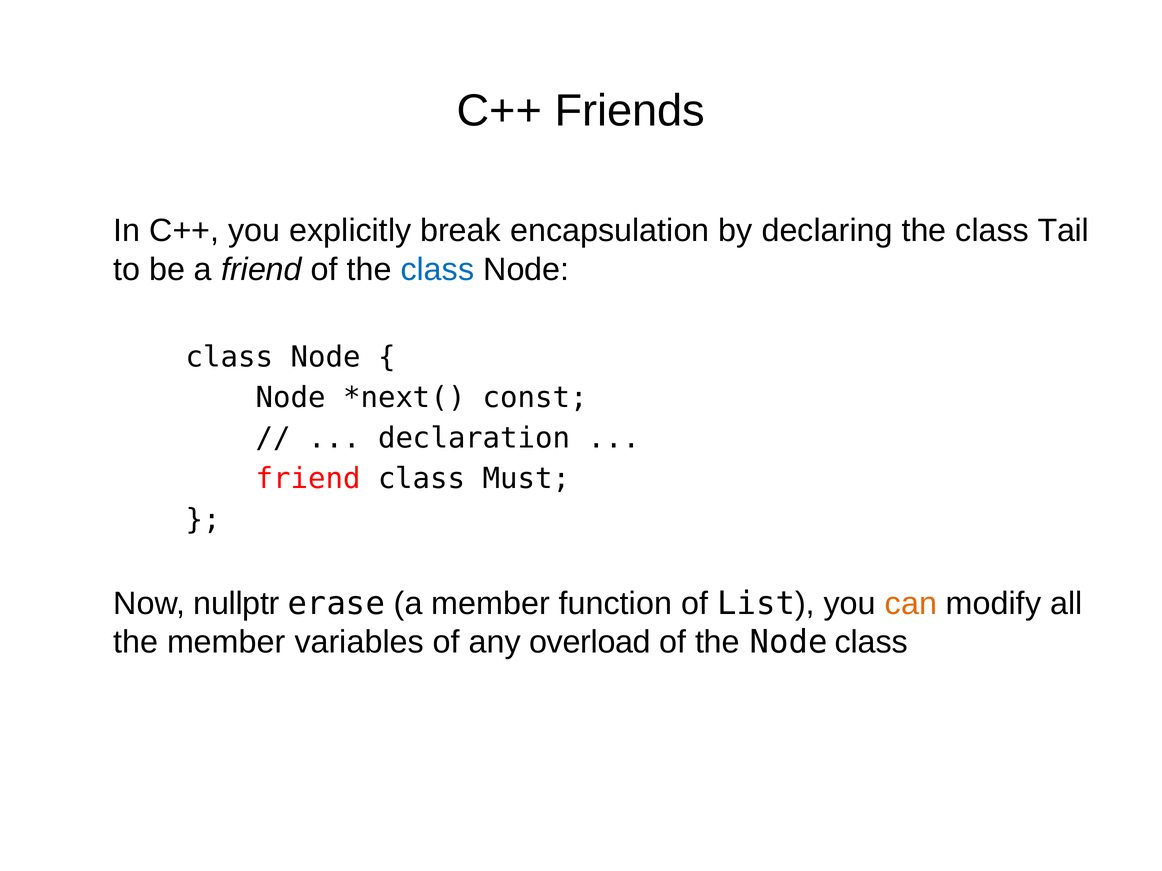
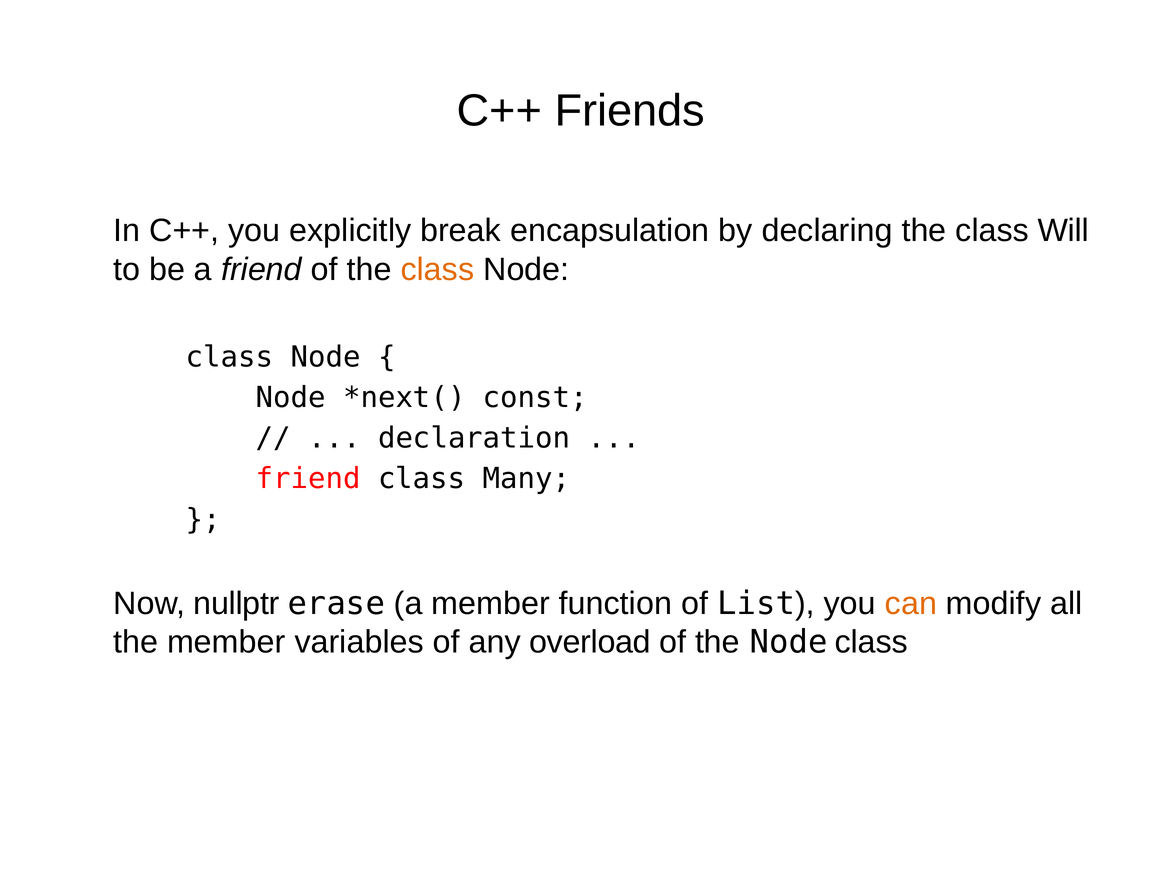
Tail: Tail -> Will (1063, 231)
class colour: blue -> orange (437, 270)
Must: Must -> Many (527, 479)
